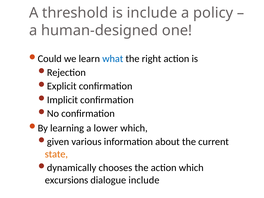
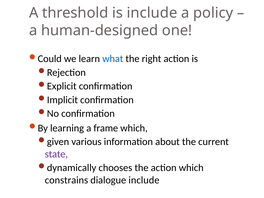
lower: lower -> frame (106, 128)
state colour: orange -> purple (56, 154)
excursions: excursions -> constrains (66, 180)
